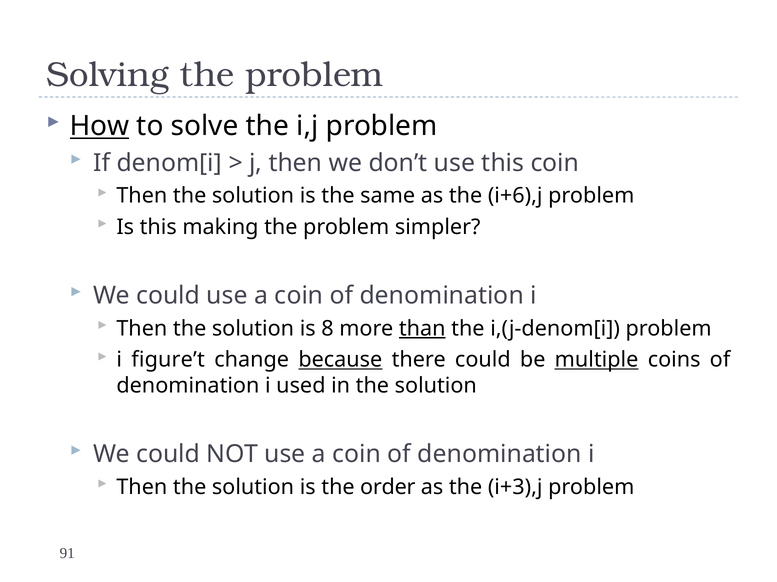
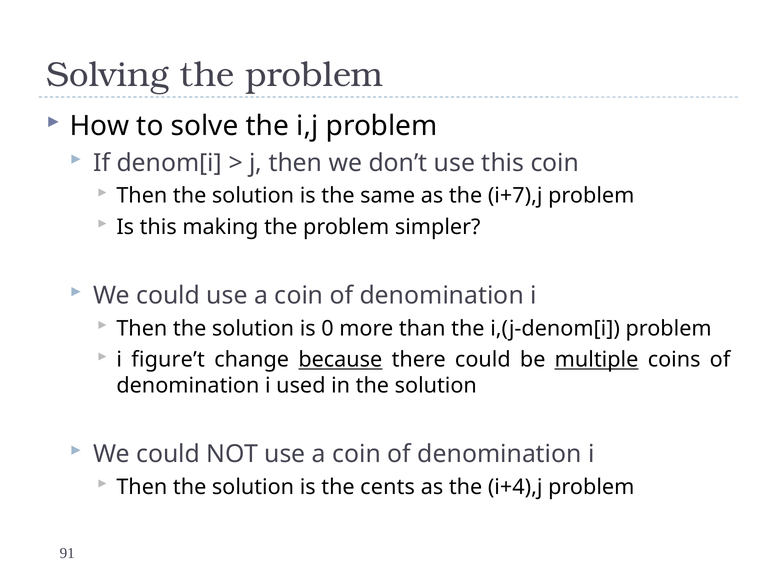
How underline: present -> none (100, 126)
i+6),j: i+6),j -> i+7),j (515, 196)
8: 8 -> 0 (327, 329)
than underline: present -> none (422, 329)
order: order -> cents (388, 488)
i+3),j: i+3),j -> i+4),j (515, 488)
